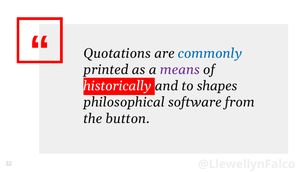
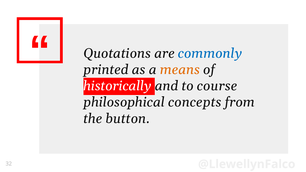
means colour: purple -> orange (180, 70)
shapes: shapes -> course (217, 86)
software: software -> concepts (195, 102)
